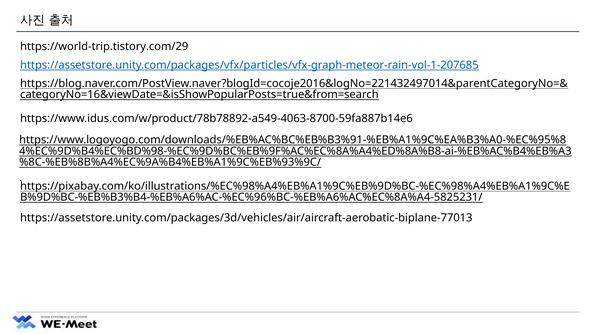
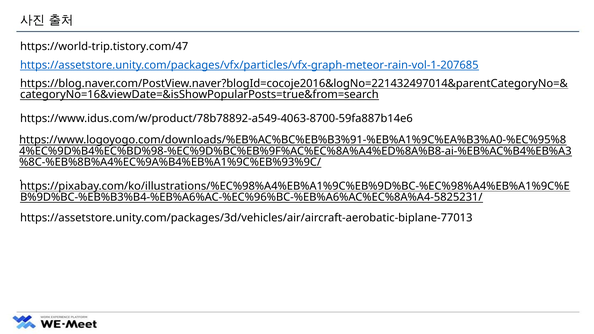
https://world-trip.tistory.com/29: https://world-trip.tistory.com/29 -> https://world-trip.tistory.com/47 (104, 47)
